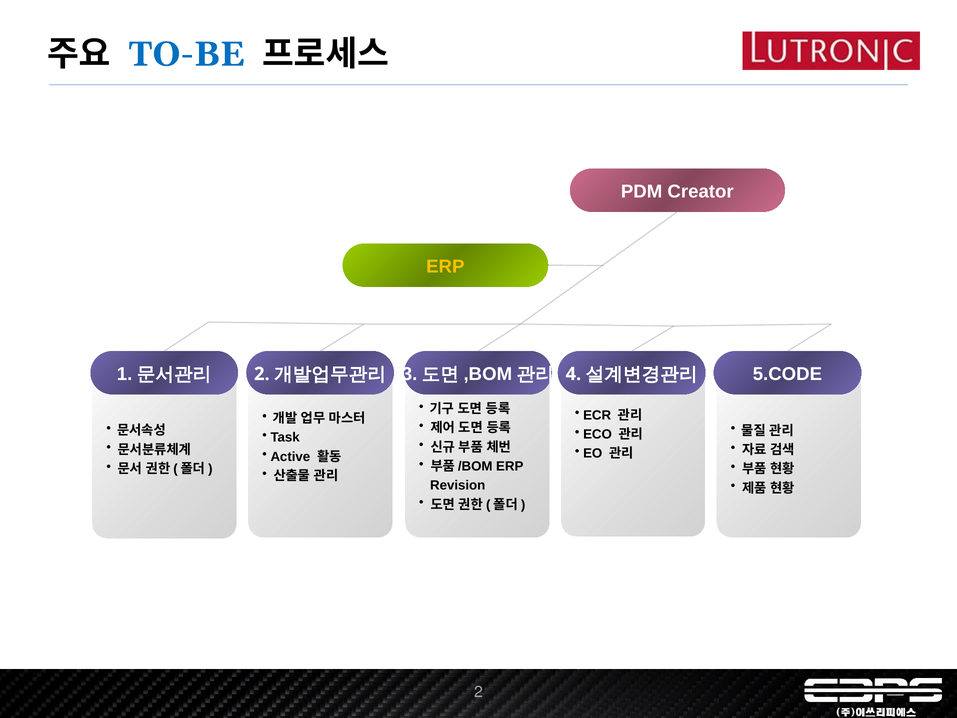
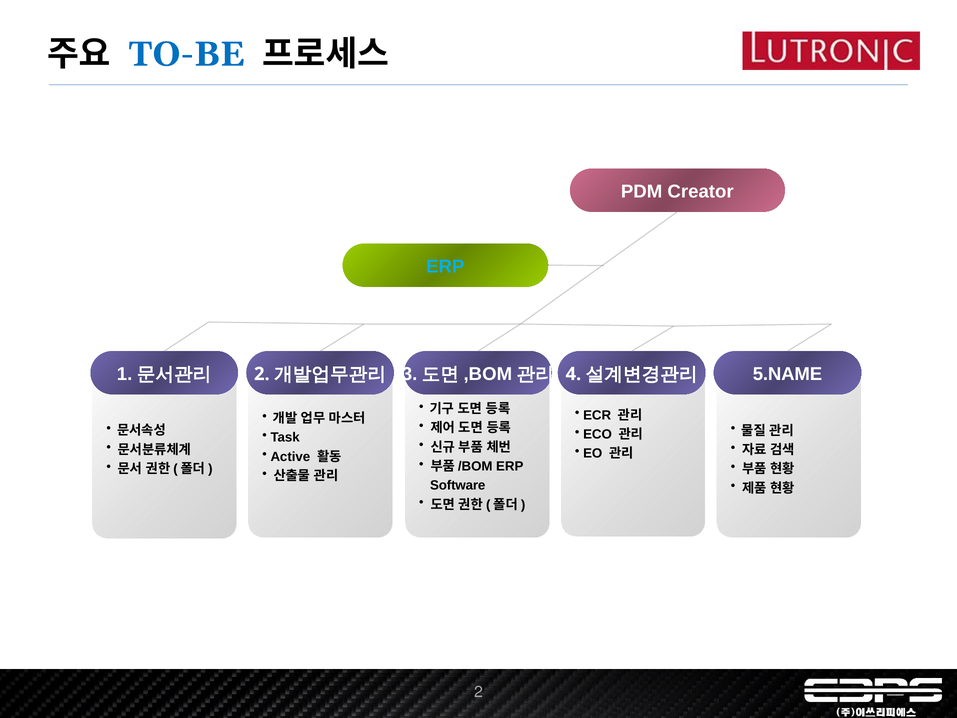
ERP colour: yellow -> light blue (445, 266)
5.CODE: 5.CODE -> 5.NAME (787, 374)
Revision: Revision -> Software (458, 485)
